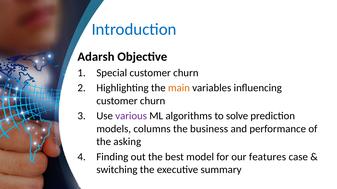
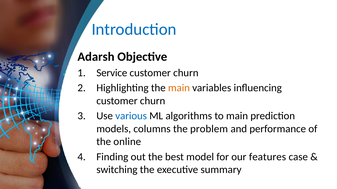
Special: Special -> Service (112, 73)
various colour: purple -> blue (131, 116)
to solve: solve -> main (237, 116)
business: business -> problem (209, 129)
asking: asking -> online (127, 142)
